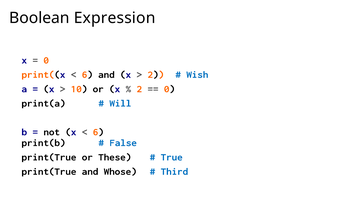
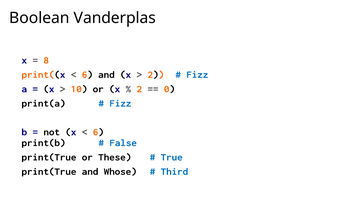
Expression: Expression -> Vanderplas (115, 18)
0: 0 -> 8 (46, 60)
Wish: Wish -> Fizz (197, 74)
Will: Will -> Fizz (120, 103)
